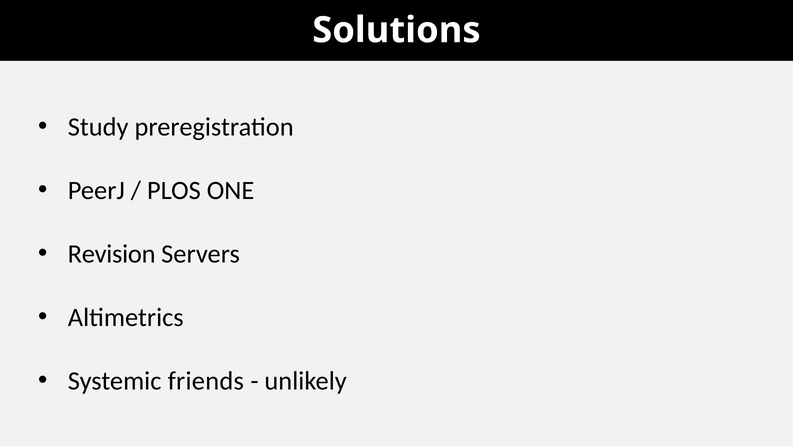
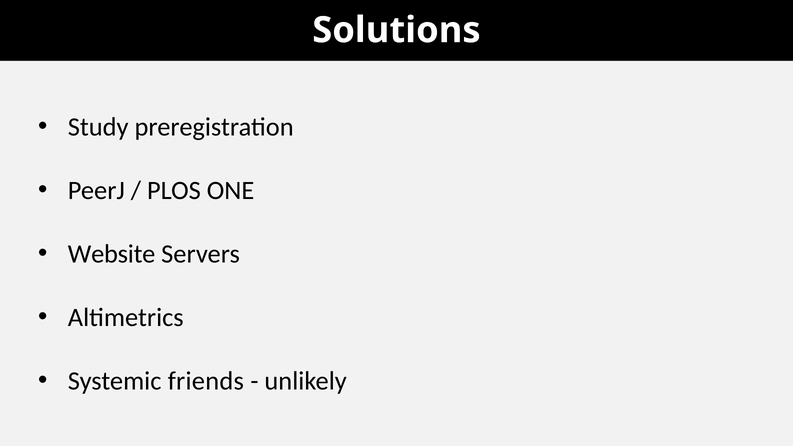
Revision: Revision -> Website (112, 254)
